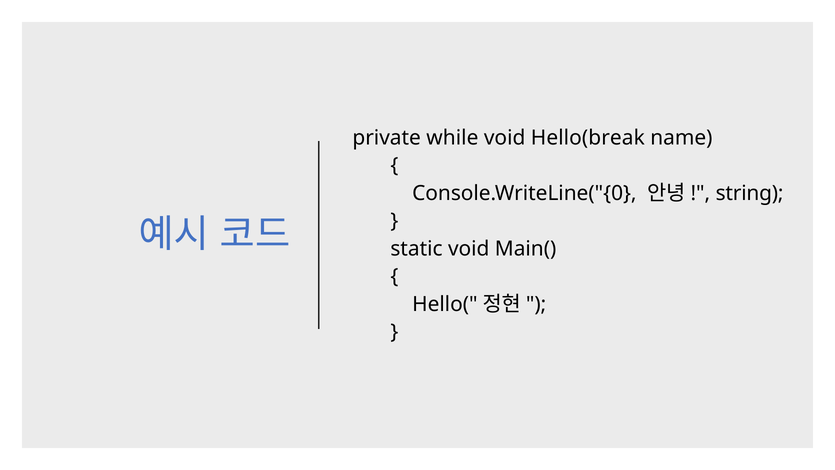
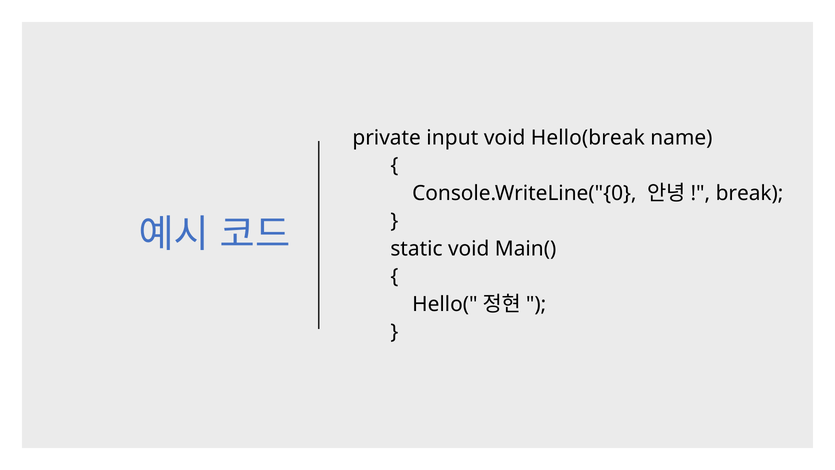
while: while -> input (452, 138)
string: string -> break (750, 193)
